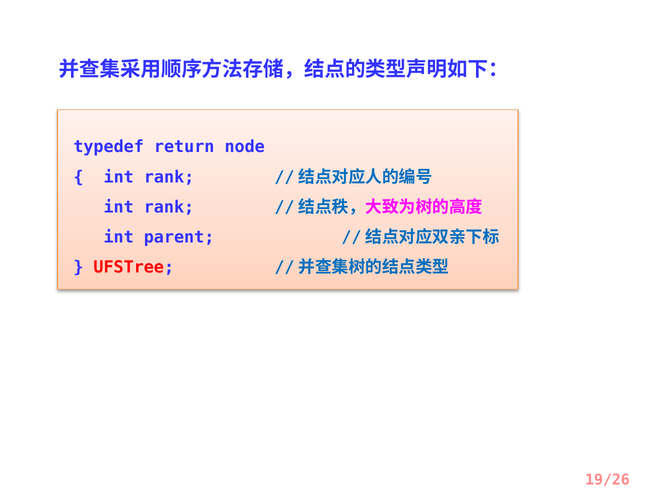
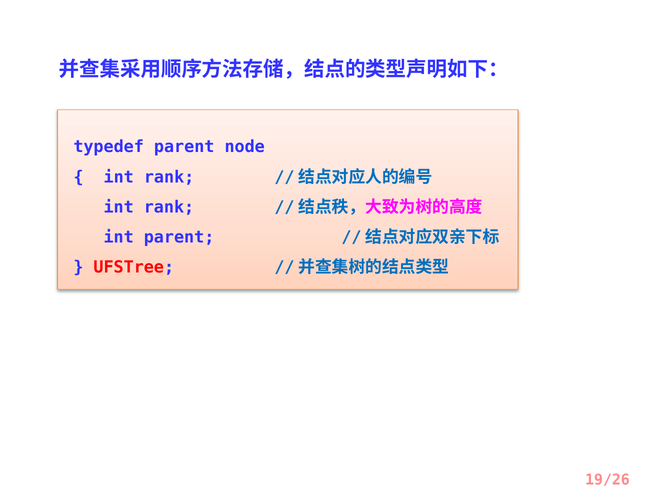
typedef return: return -> parent (184, 147)
